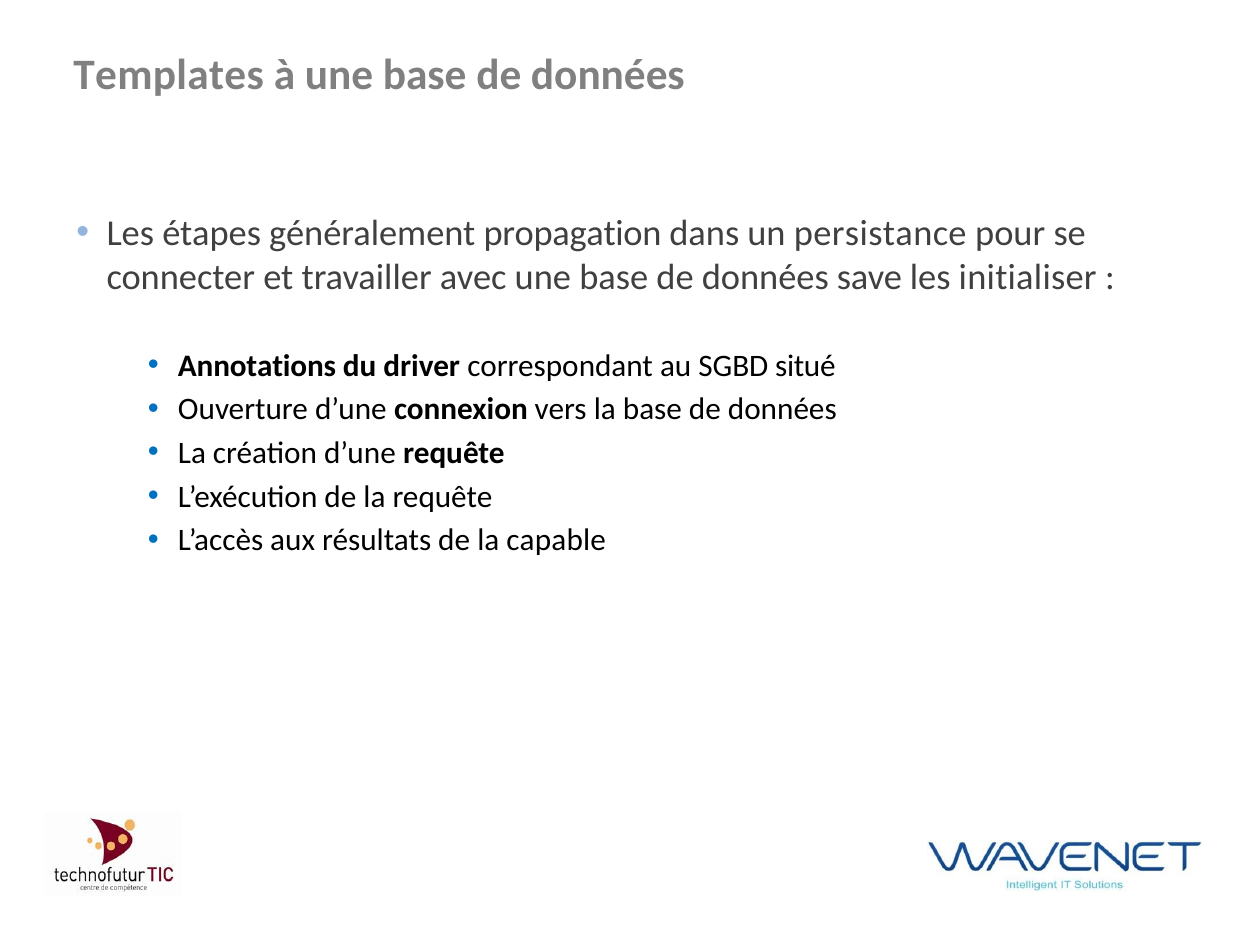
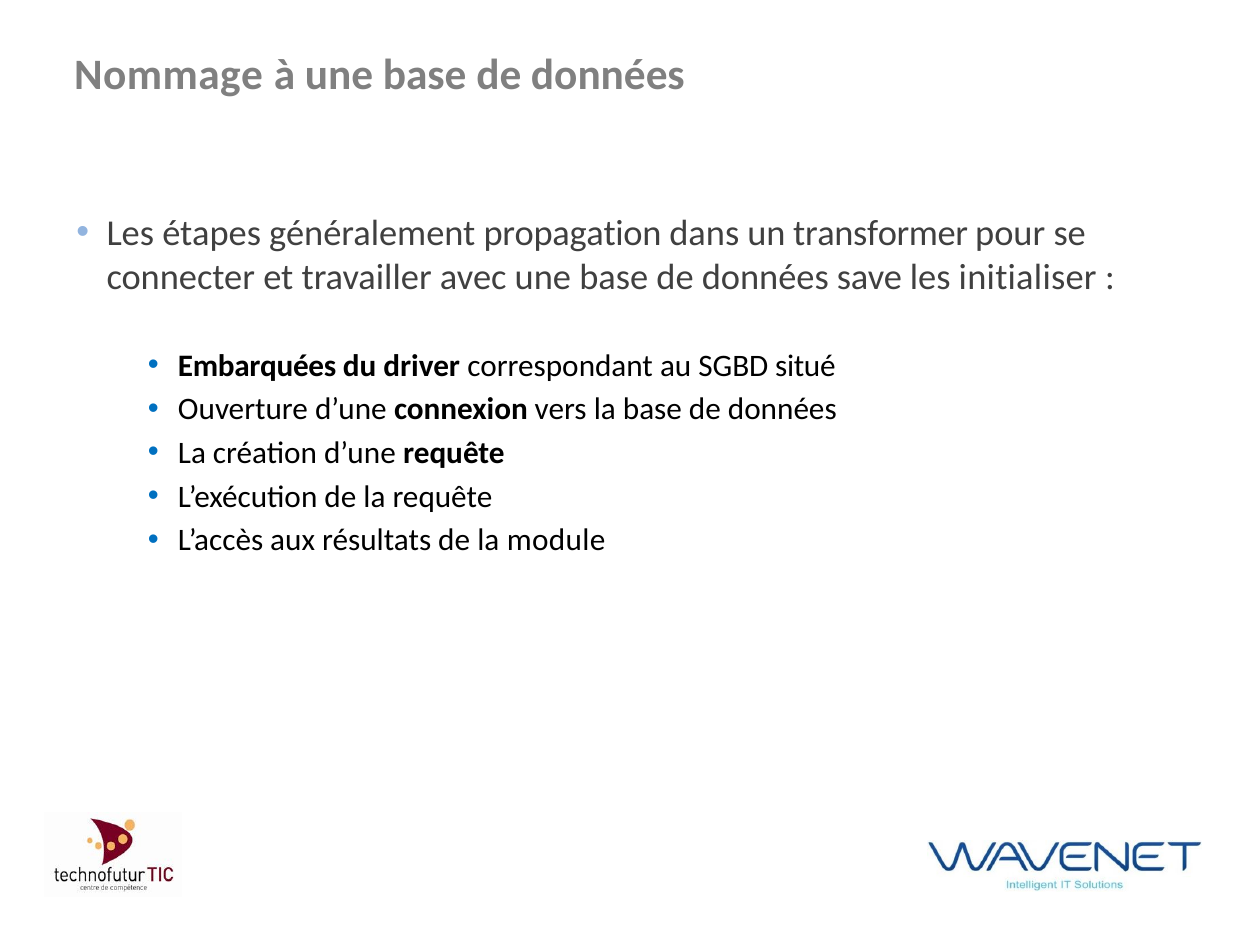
Templates: Templates -> Nommage (169, 75)
persistance: persistance -> transformer (881, 233)
Annotations: Annotations -> Embarquées (257, 366)
capable: capable -> module (556, 540)
